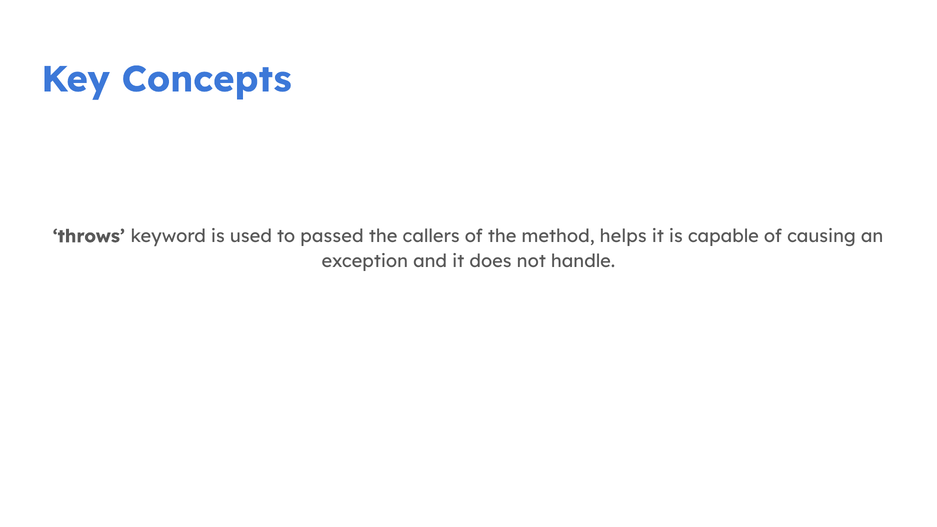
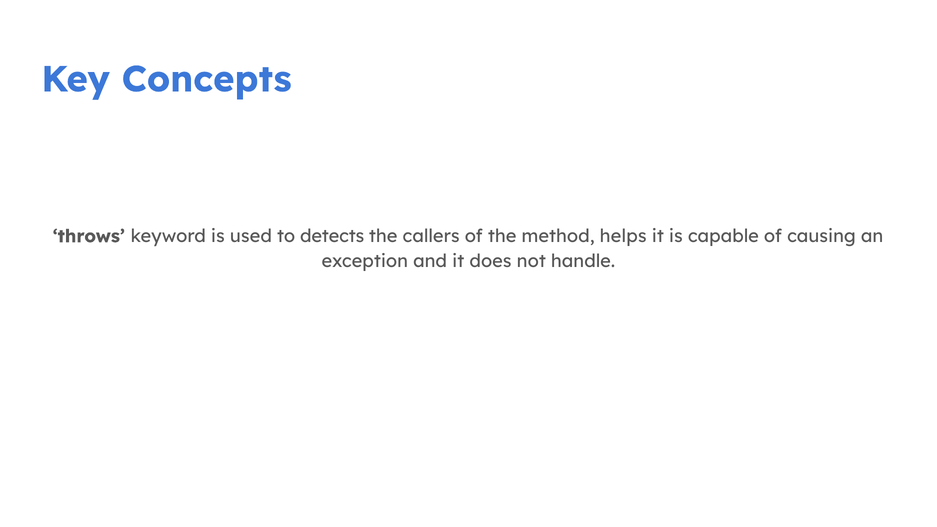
passed: passed -> detects (332, 236)
